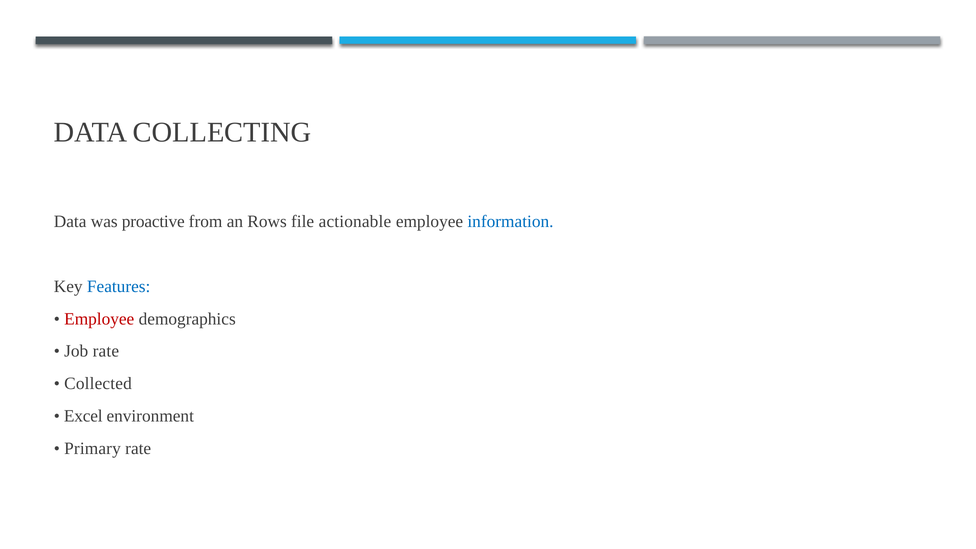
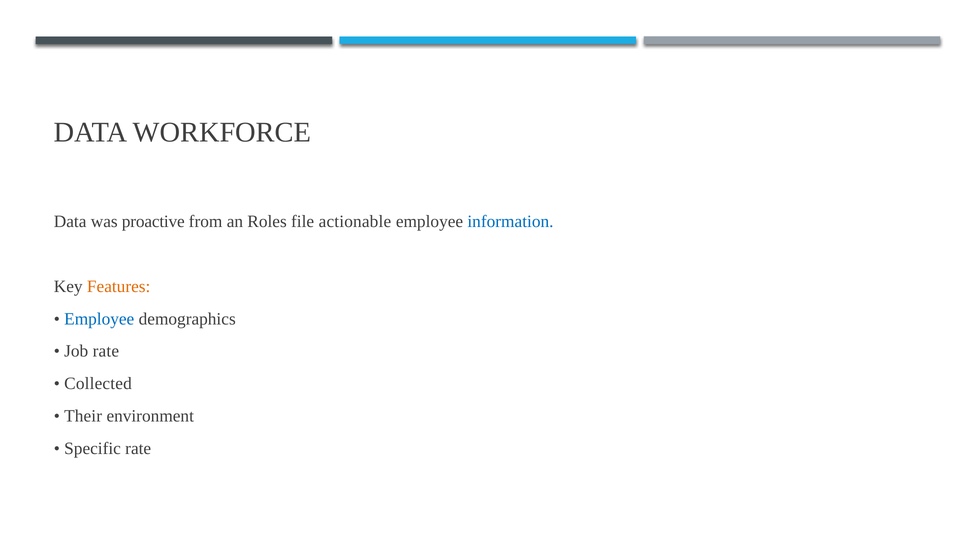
COLLECTING: COLLECTING -> WORKFORCE (222, 133)
Rows: Rows -> Roles (267, 222)
Features colour: blue -> orange (119, 286)
Employee colour: red -> blue (99, 319)
Excel: Excel -> Their (83, 416)
Primary: Primary -> Specific (93, 448)
